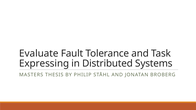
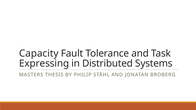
Evaluate: Evaluate -> Capacity (39, 54)
